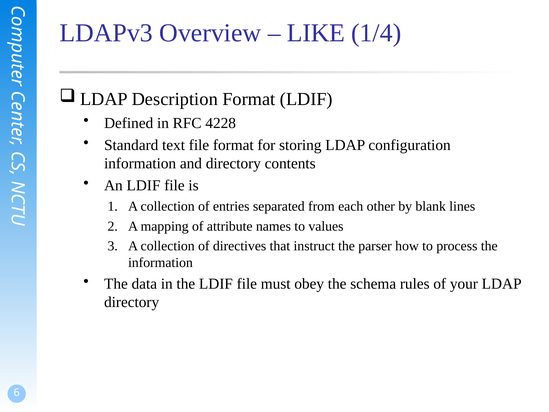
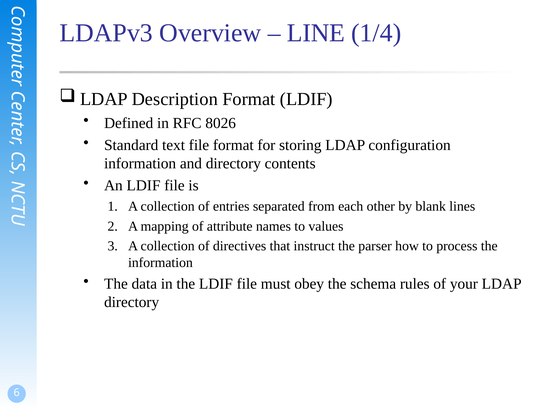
LIKE: LIKE -> LINE (316, 33)
4228: 4228 -> 8026 (221, 123)
